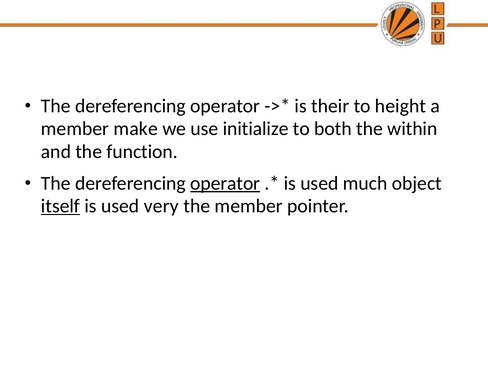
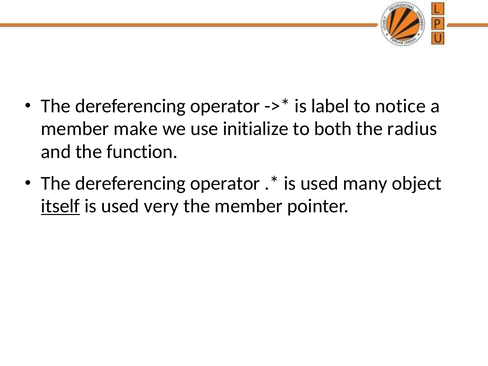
their: their -> label (330, 106)
height: height -> notice (400, 106)
within: within -> radius (412, 129)
operator underline: present -> none (225, 183)
much: much -> many (365, 183)
